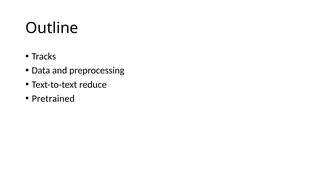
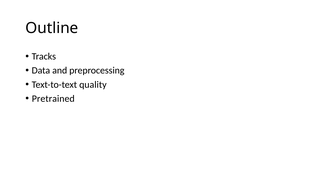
reduce: reduce -> quality (93, 84)
